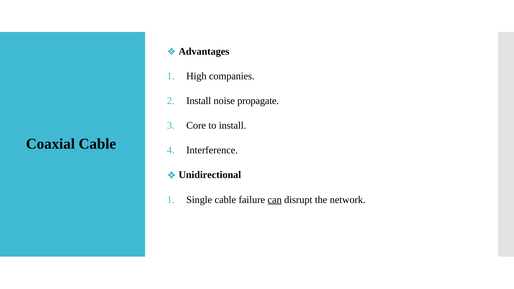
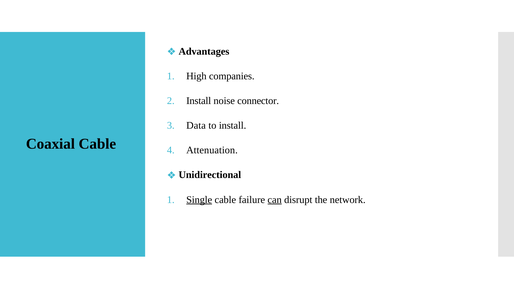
propagate: propagate -> connector (258, 101)
Core: Core -> Data (196, 126)
Interference: Interference -> Attenuation (212, 150)
Single underline: none -> present (199, 200)
